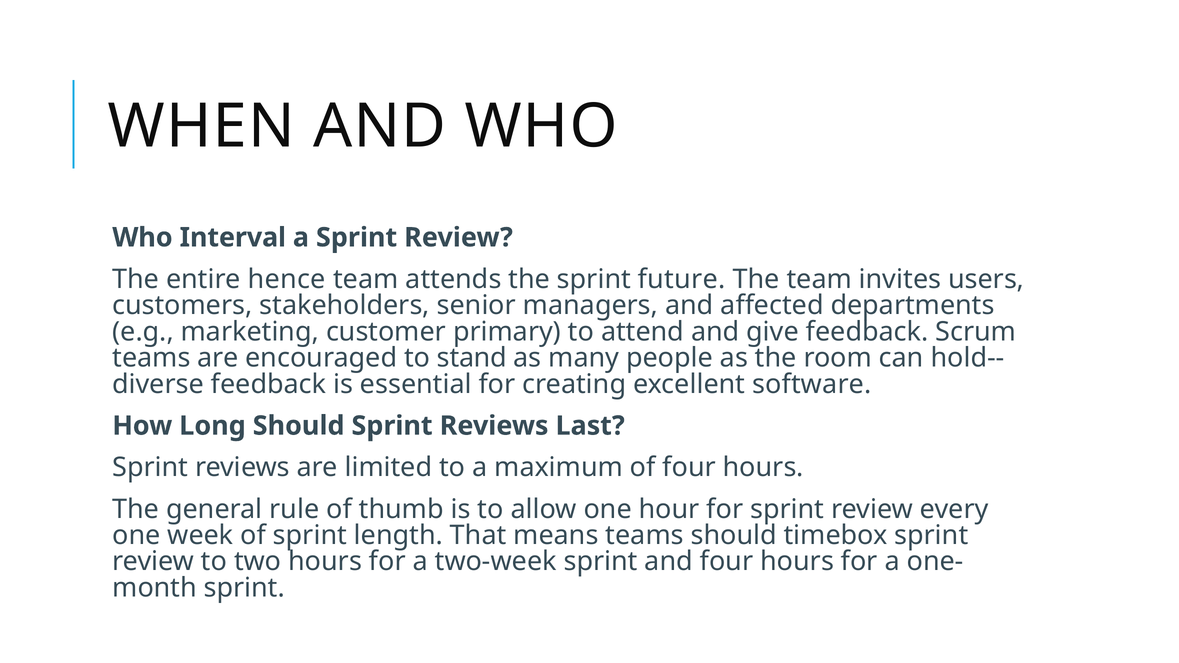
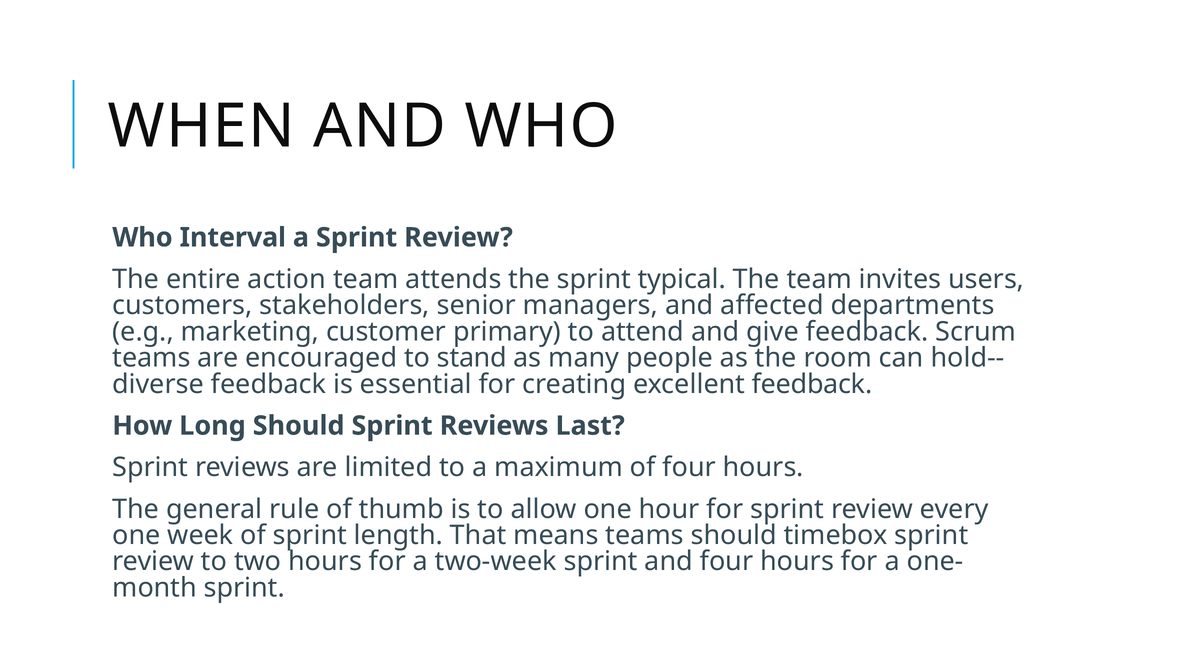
hence: hence -> action (287, 279)
future: future -> typical (682, 279)
excellent software: software -> feedback (812, 384)
